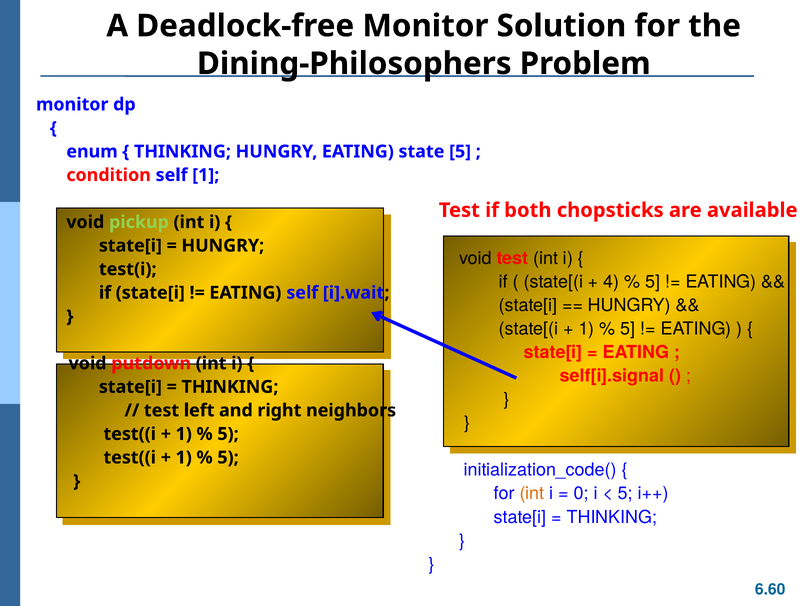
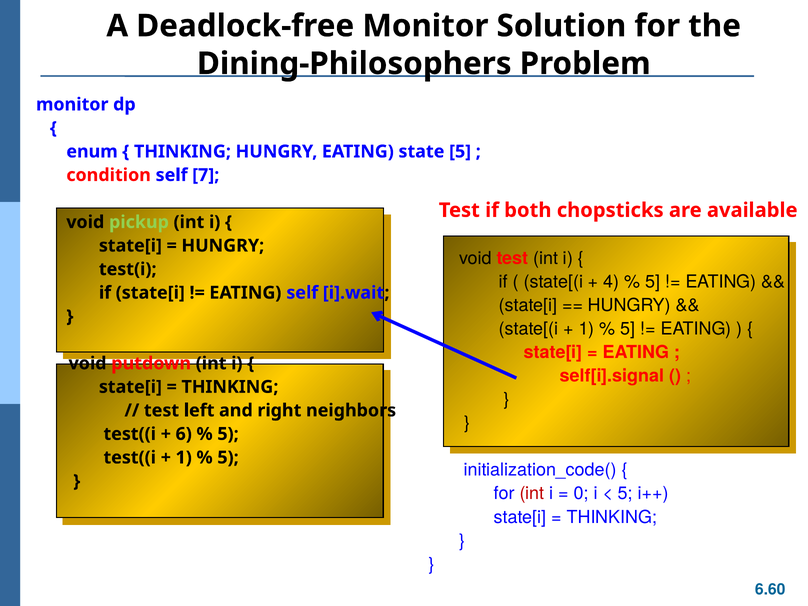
self 1: 1 -> 7 (206, 175)
1: 1 -> 6 (184, 434)
int colour: orange -> red (532, 494)
